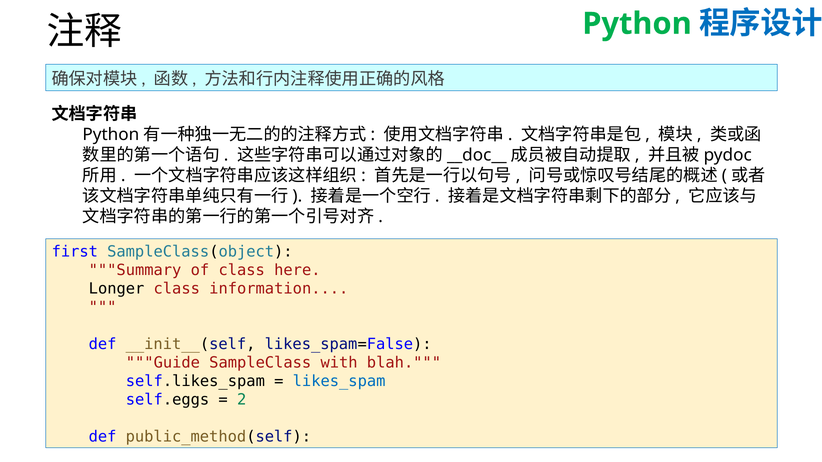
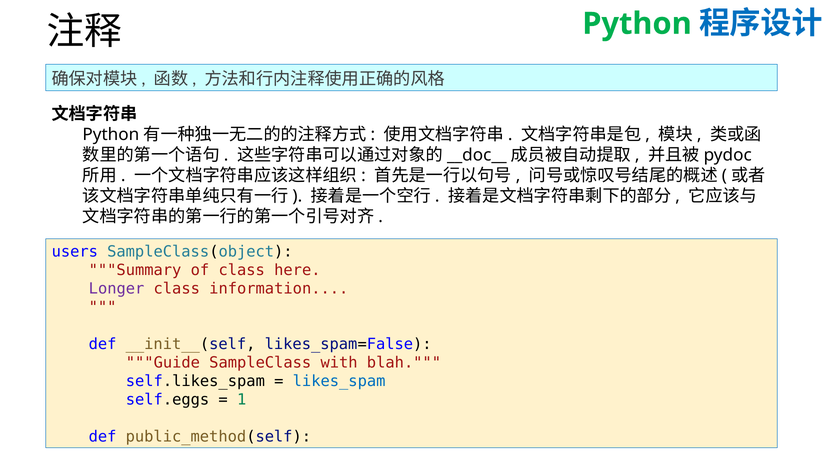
first: first -> users (75, 252)
Longer colour: black -> purple (117, 289)
2: 2 -> 1 (242, 400)
